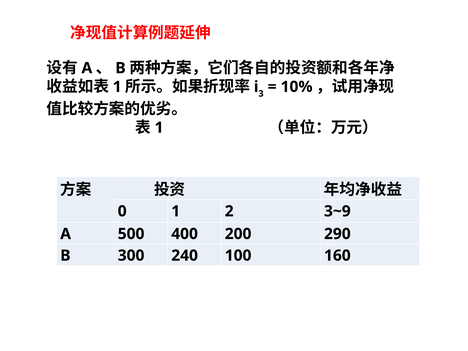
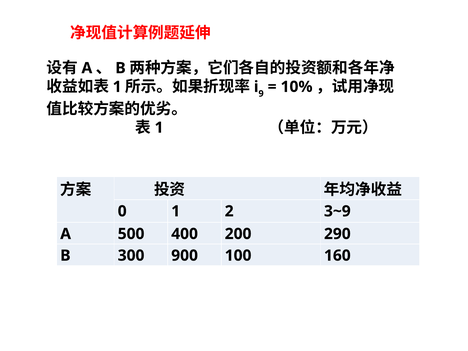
3: 3 -> 9 (261, 94)
240: 240 -> 900 (185, 256)
